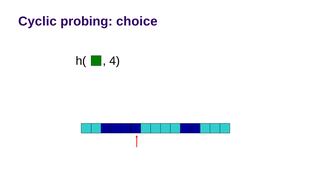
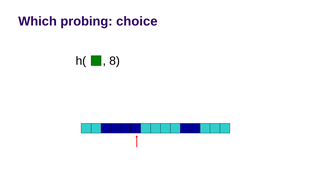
Cyclic: Cyclic -> Which (38, 21)
4: 4 -> 8 (115, 61)
